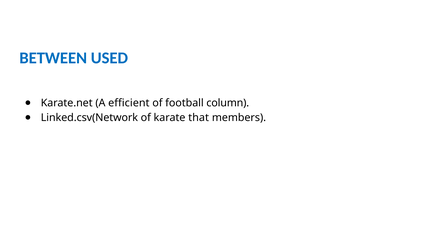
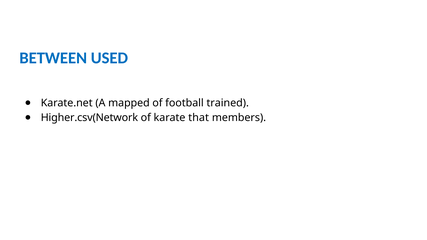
efficient: efficient -> mapped (129, 103)
column: column -> trained (228, 103)
Linked.csv(Network: Linked.csv(Network -> Higher.csv(Network (89, 118)
